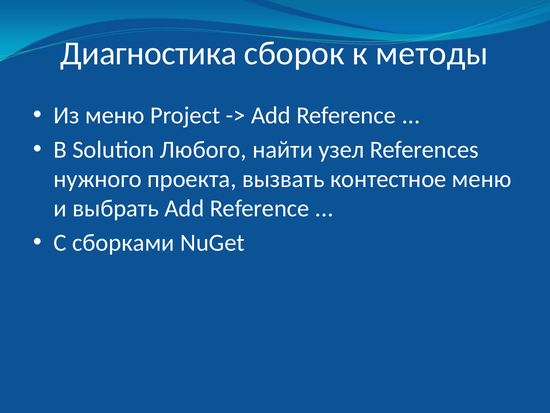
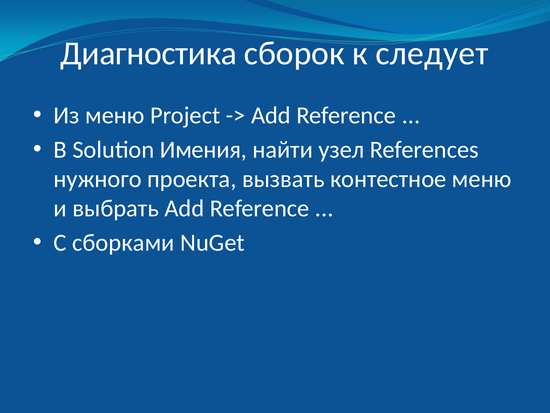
методы: методы -> следует (432, 53)
Любого: Любого -> Имения (203, 150)
